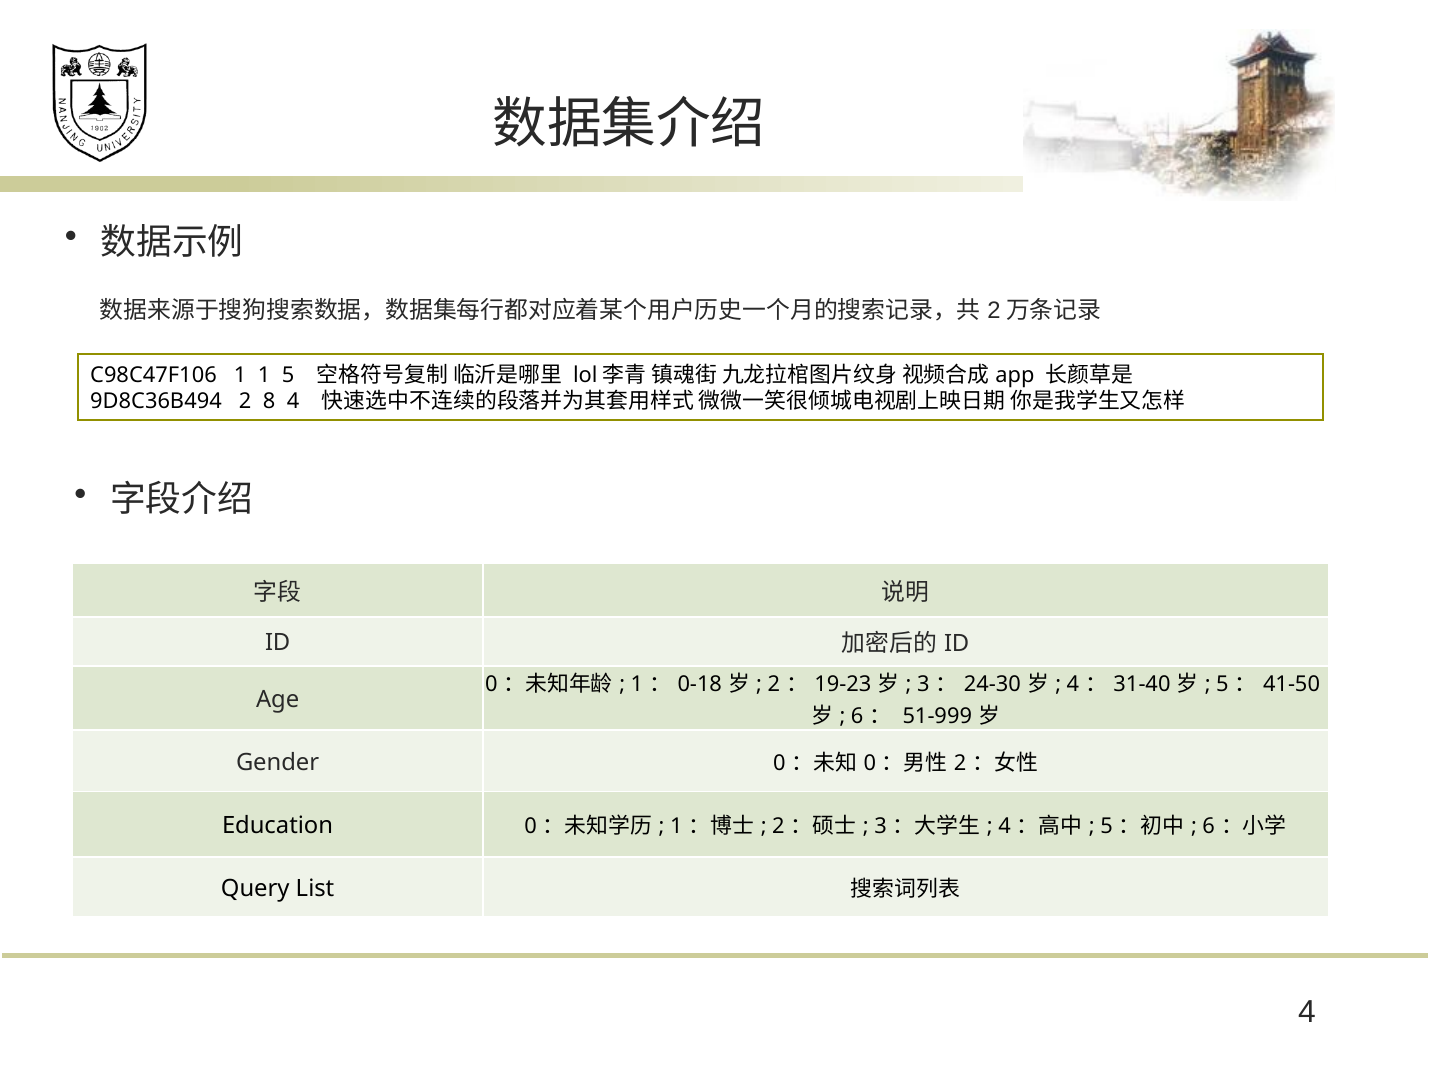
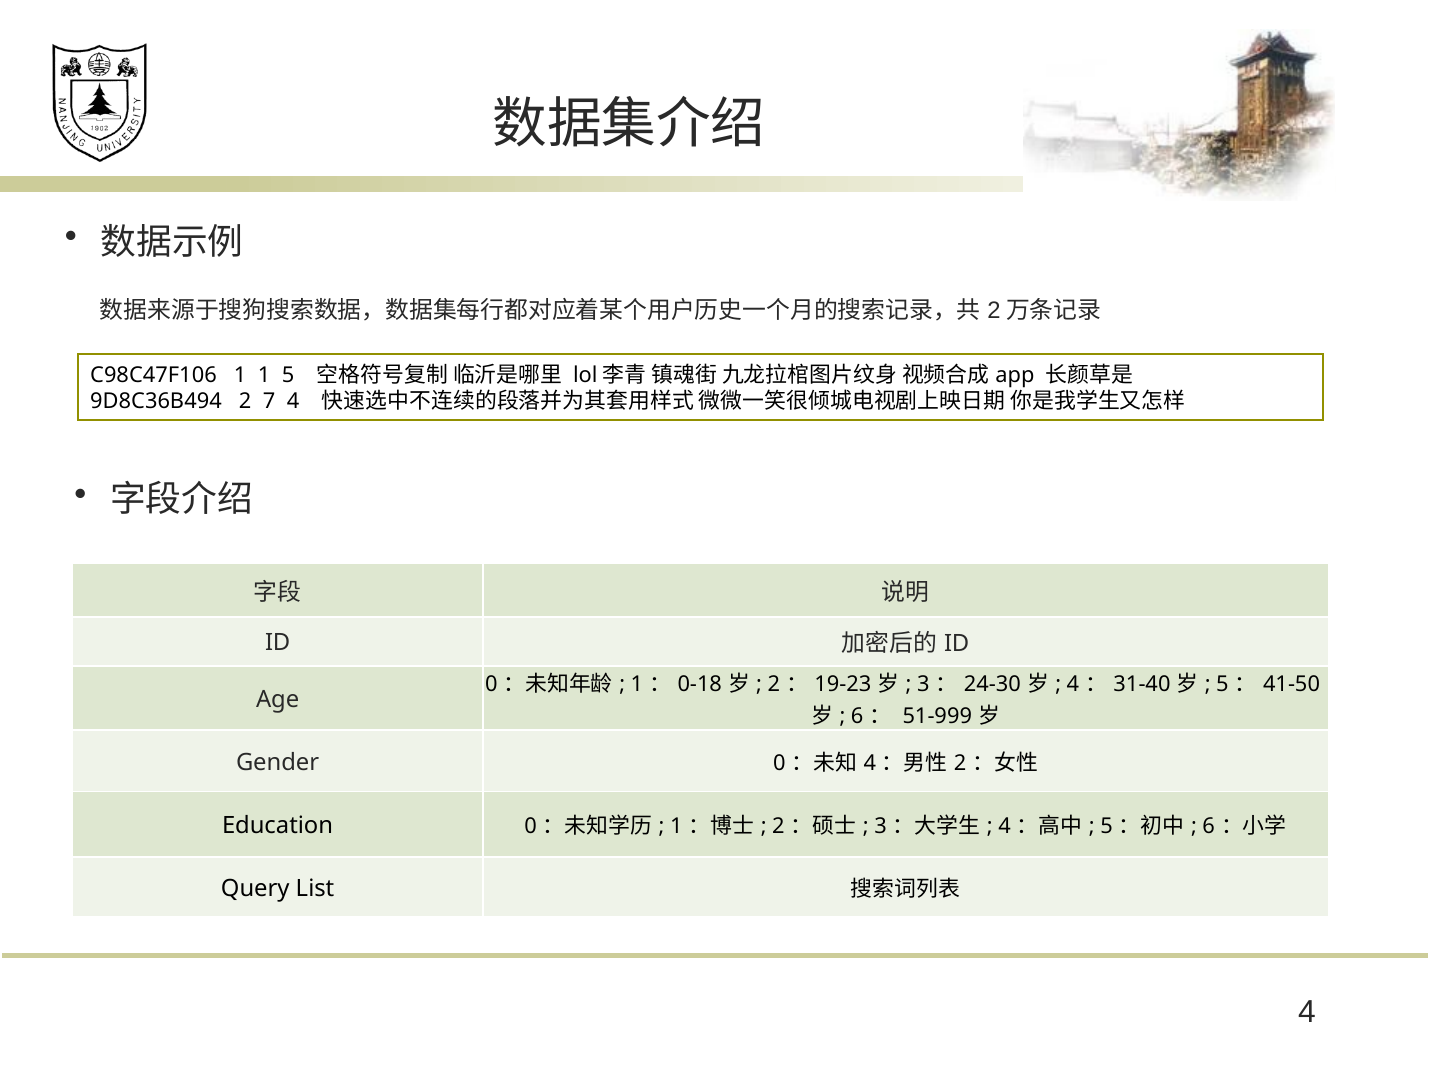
8: 8 -> 7 (269, 402)
0: 0 -> 4 (870, 763)
